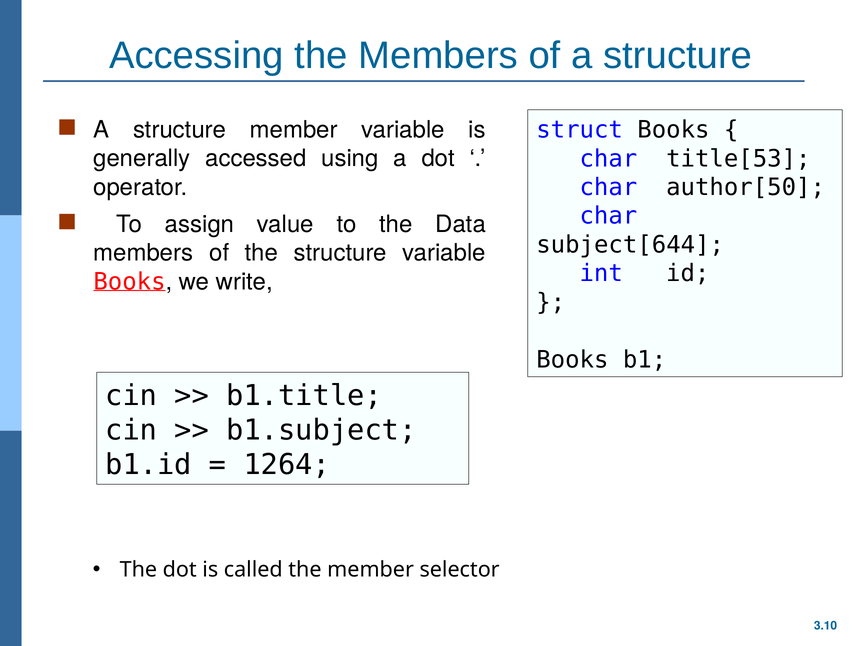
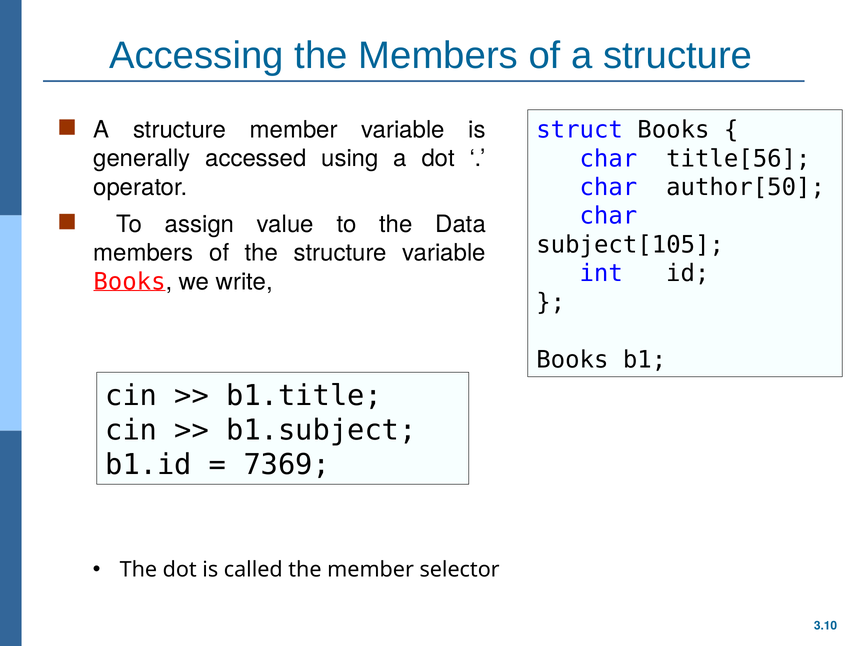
title[53: title[53 -> title[56 (738, 159)
subject[644: subject[644 -> subject[105 (630, 245)
1264: 1264 -> 7369 (287, 465)
